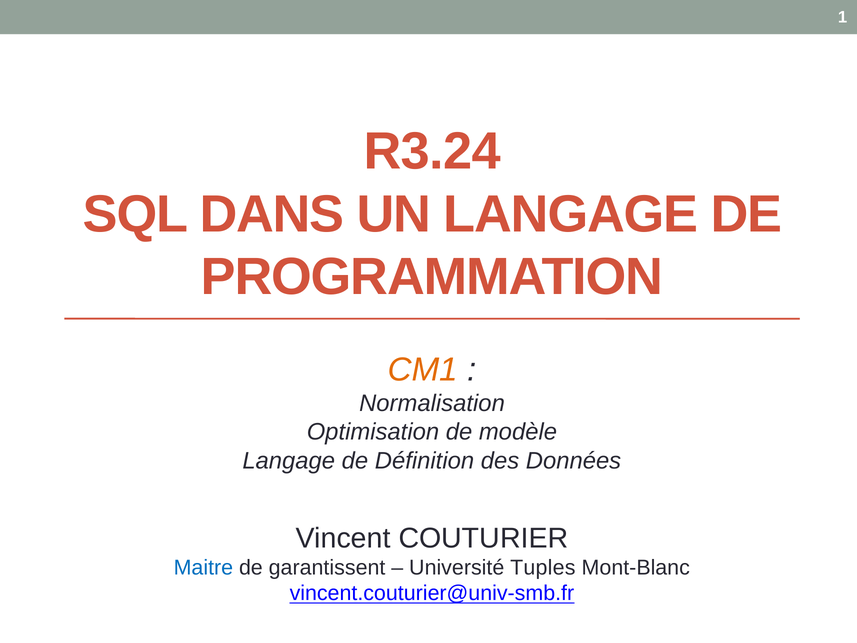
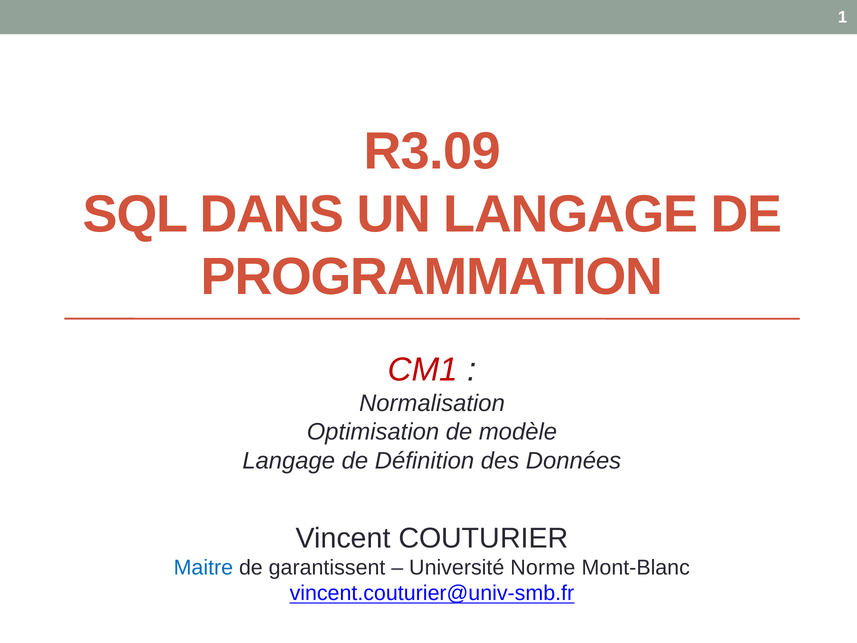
R3.24: R3.24 -> R3.09 (432, 151)
CM1 colour: orange -> red (423, 370)
Tuples: Tuples -> Norme (543, 567)
